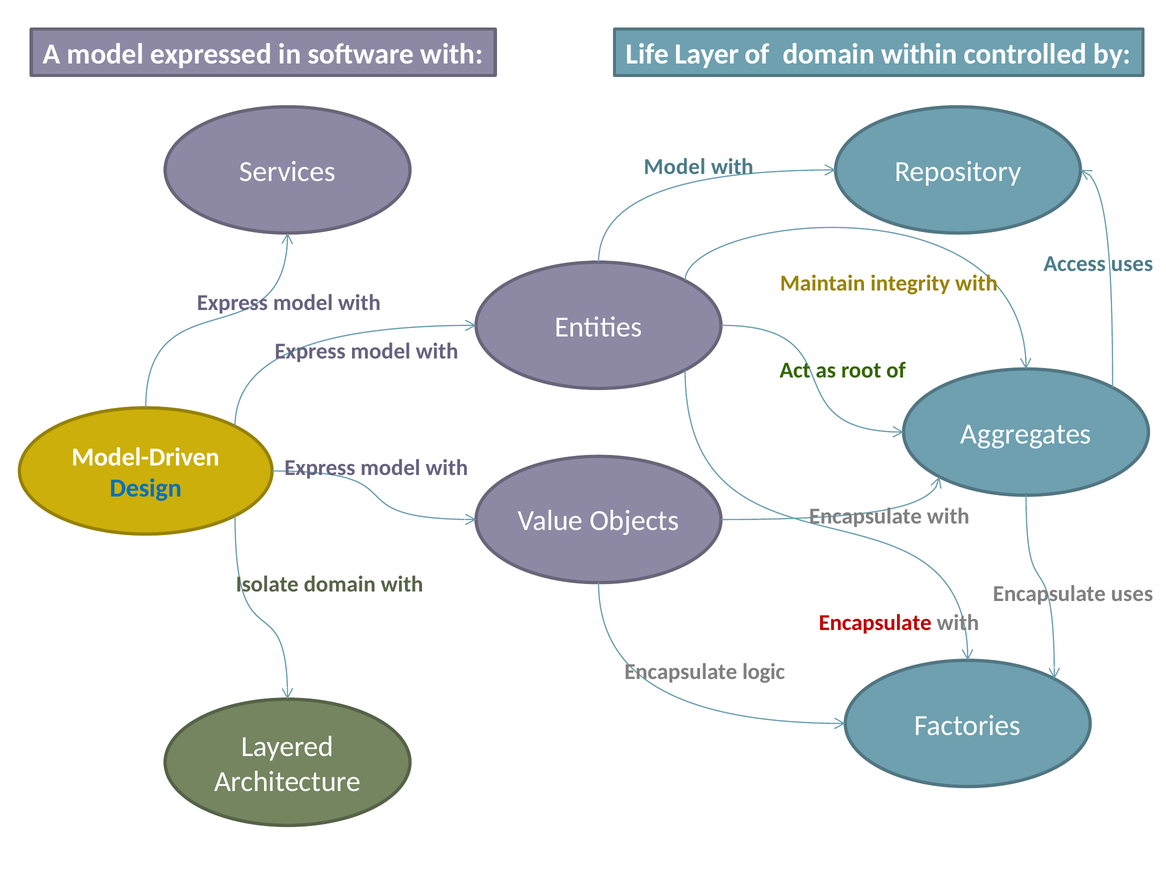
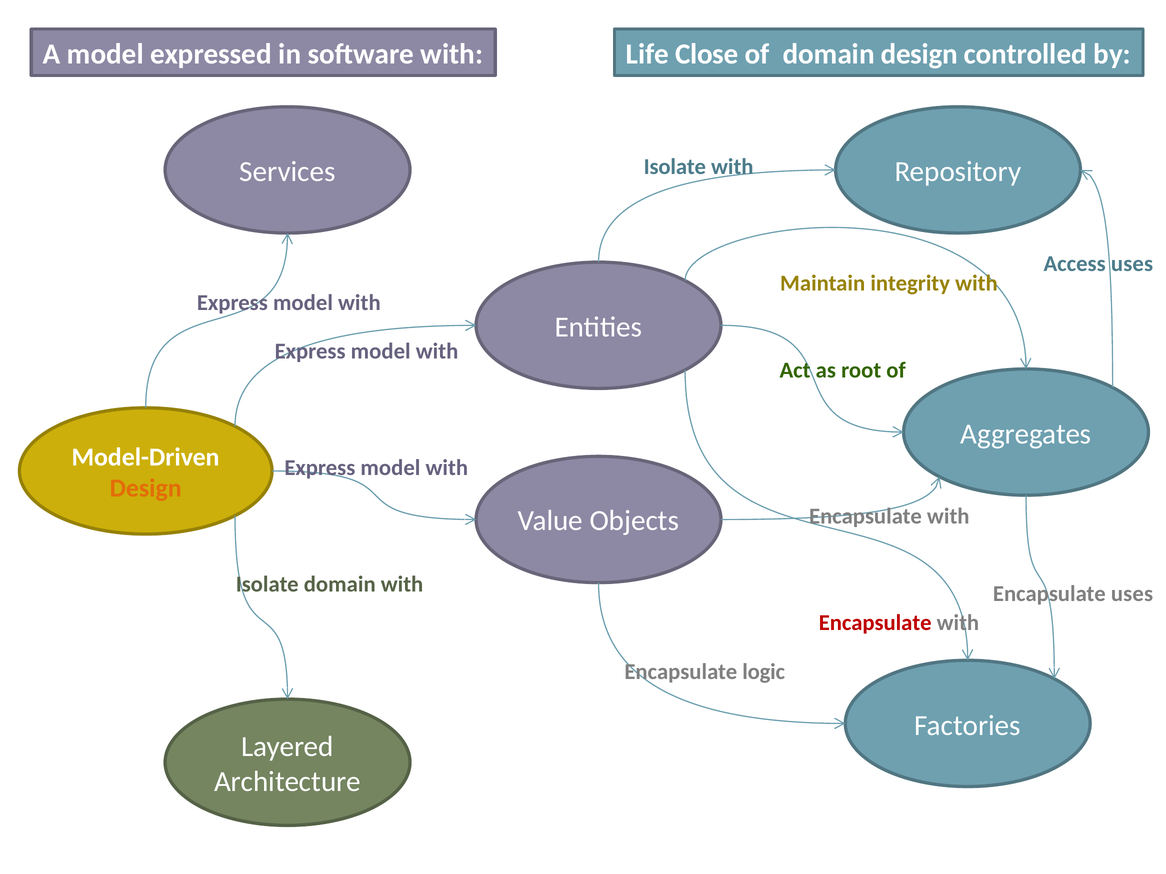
Layer: Layer -> Close (707, 54)
domain within: within -> design (919, 54)
Model: Model -> Isolate (675, 167)
Design colour: blue -> orange (146, 489)
